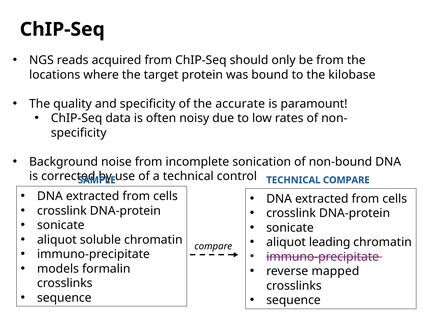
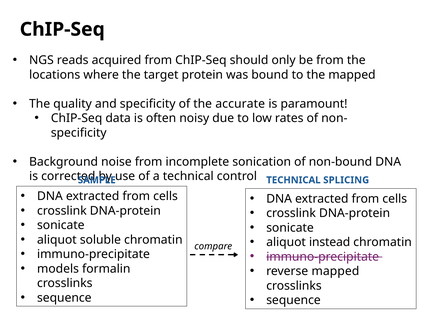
the kilobase: kilobase -> mapped (352, 75)
TECHNICAL COMPARE: COMPARE -> SPLICING (346, 180)
leading: leading -> instead (330, 242)
